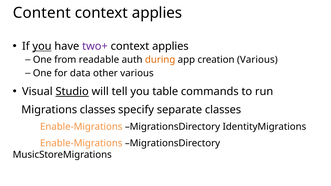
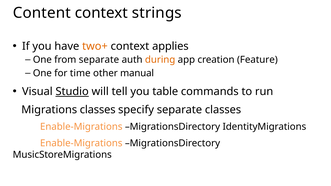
applies: applies -> strings (157, 13)
you underline: present -> none (42, 46)
two+ colour: purple -> orange (95, 46)
from readable: readable -> separate (99, 60)
creation Various: Various -> Feature (257, 60)
data: data -> time (80, 73)
other various: various -> manual (137, 73)
